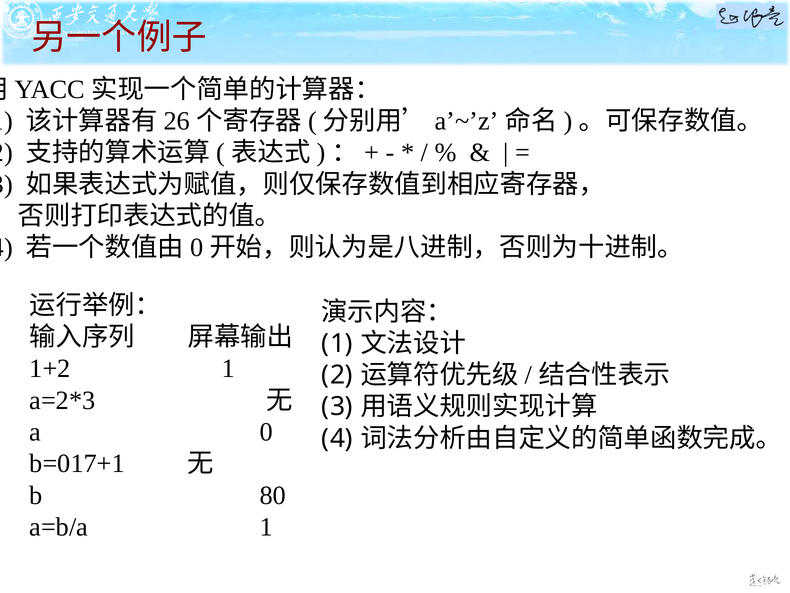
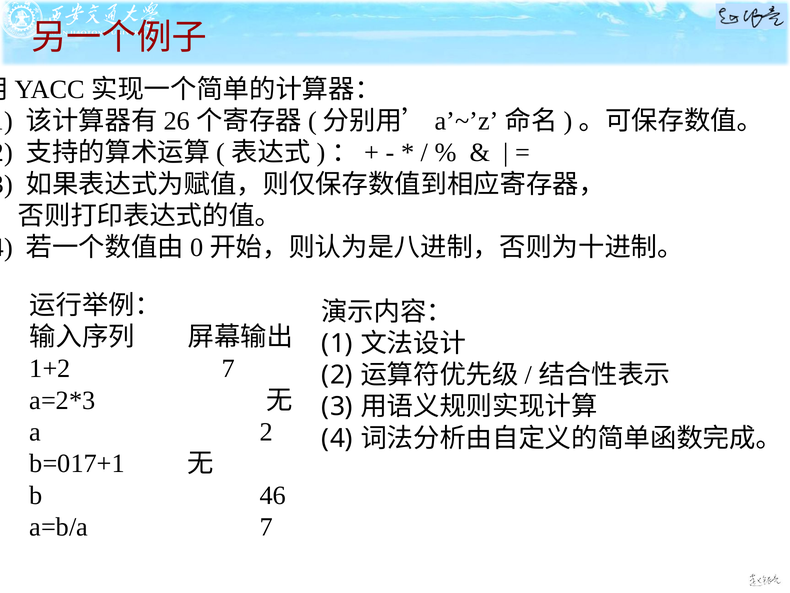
1+2 1: 1 -> 7 (228, 368)
a 0: 0 -> 2 (266, 432)
80: 80 -> 46 (273, 495)
a=b/a 1: 1 -> 7 (266, 526)
